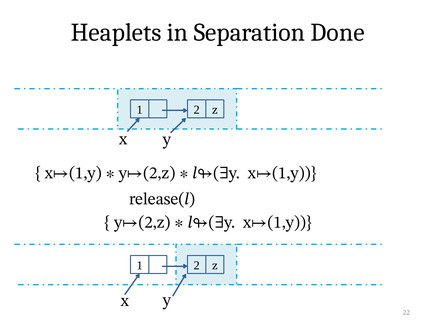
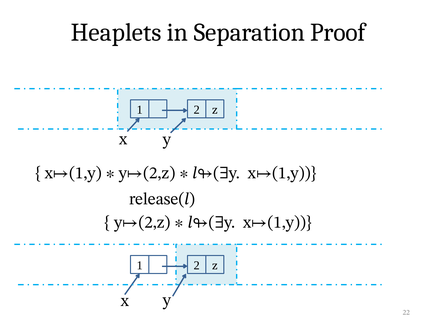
Done: Done -> Proof (338, 32)
